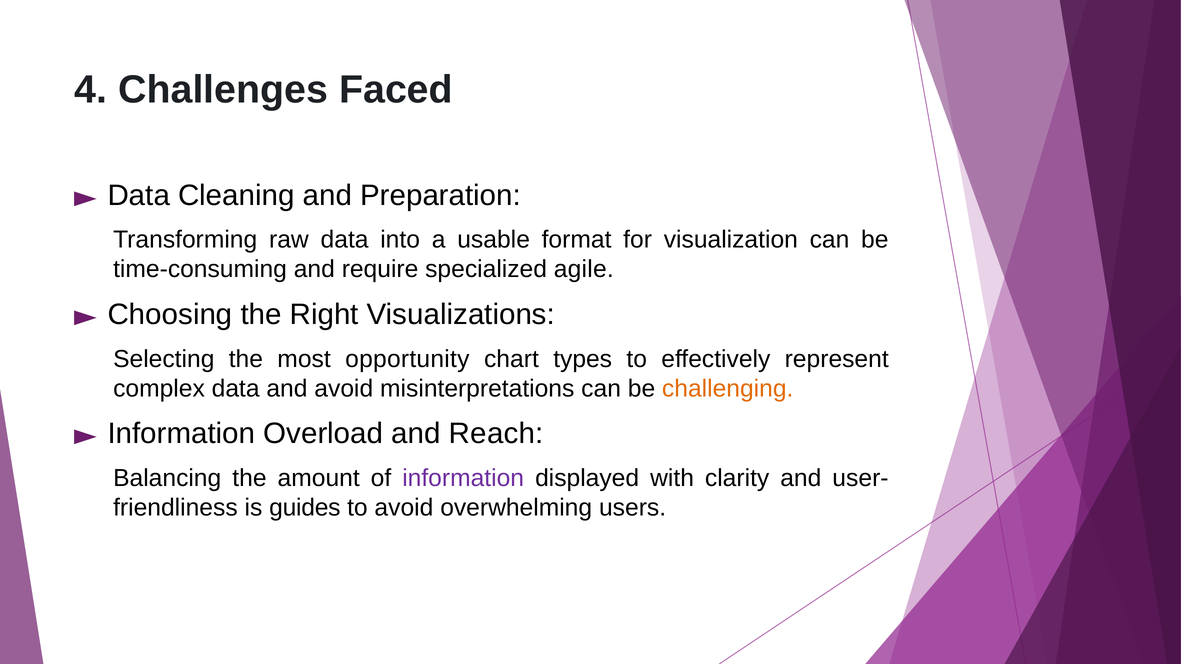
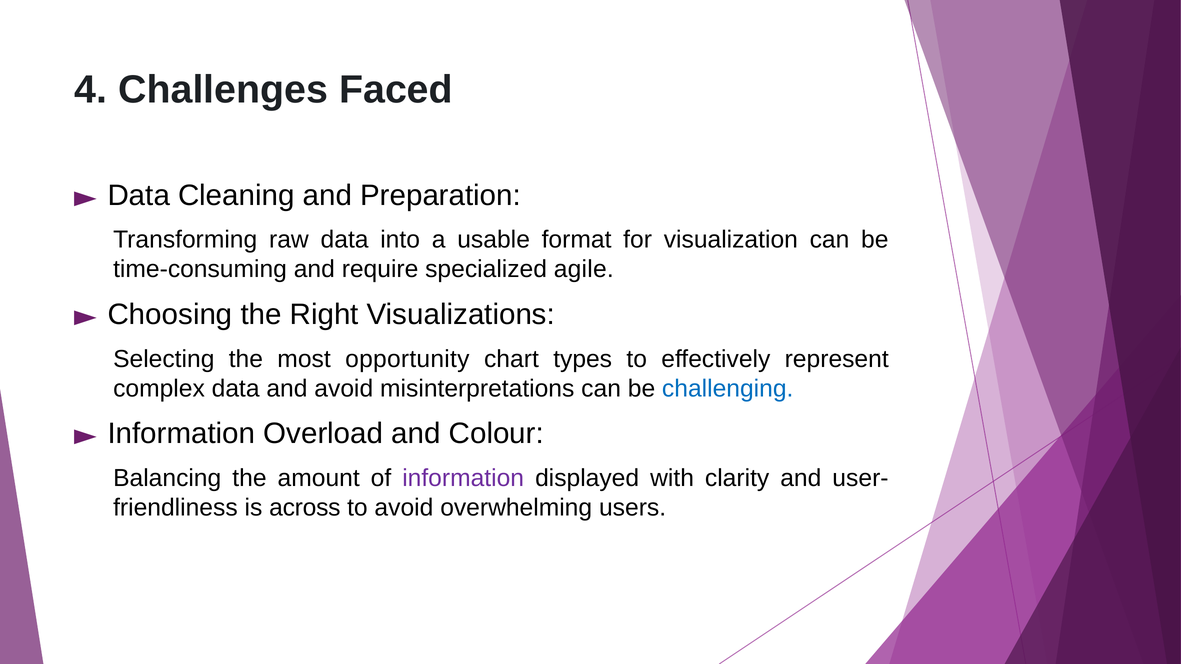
challenging colour: orange -> blue (728, 389)
Reach: Reach -> Colour (496, 434)
guides: guides -> across (305, 508)
